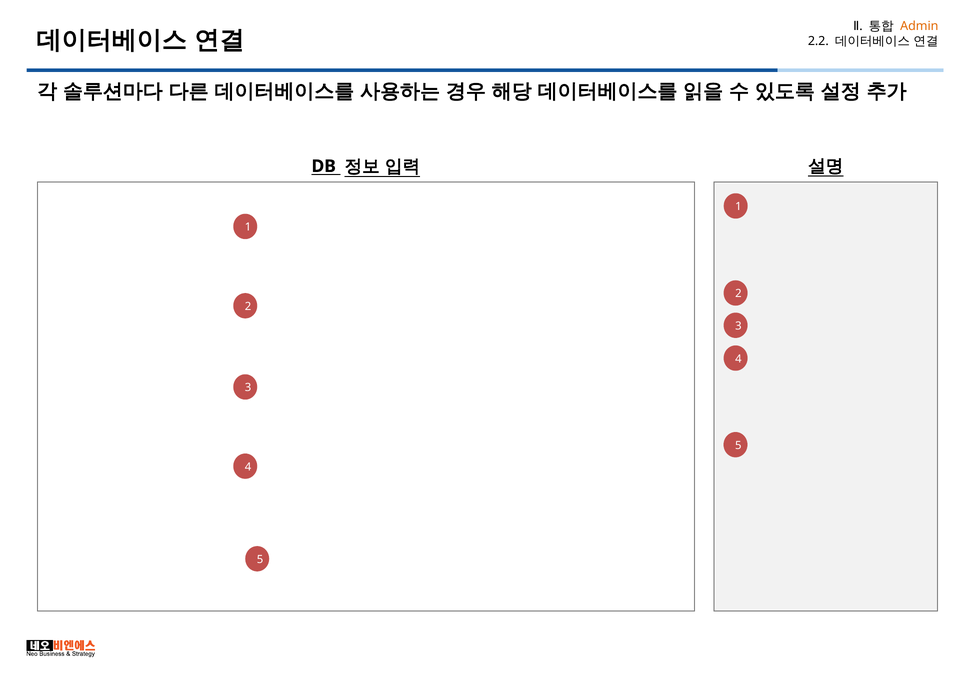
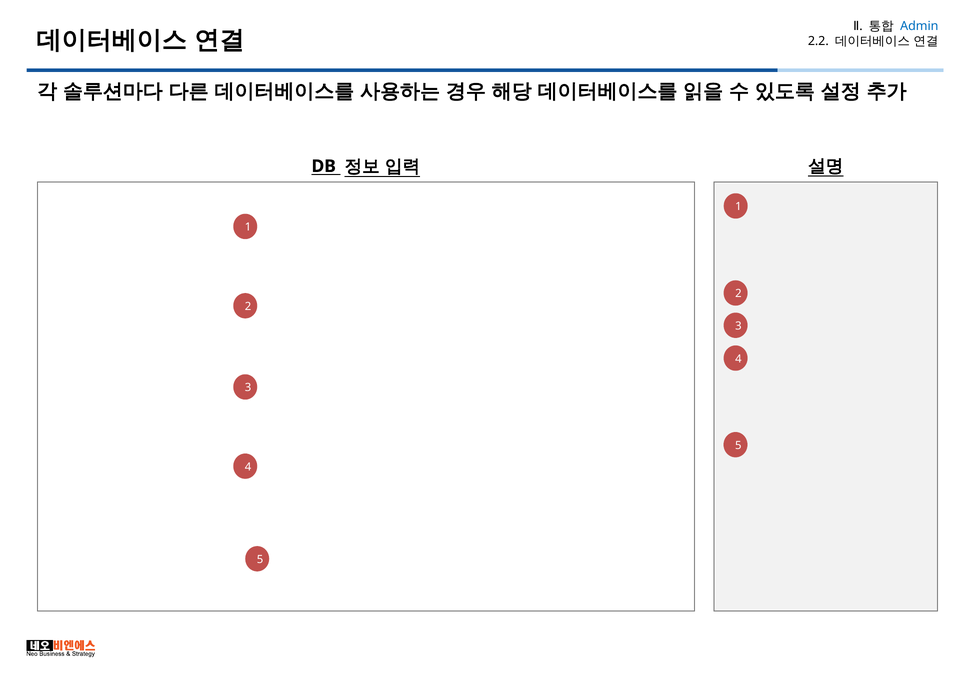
Admin colour: orange -> blue (919, 26)
